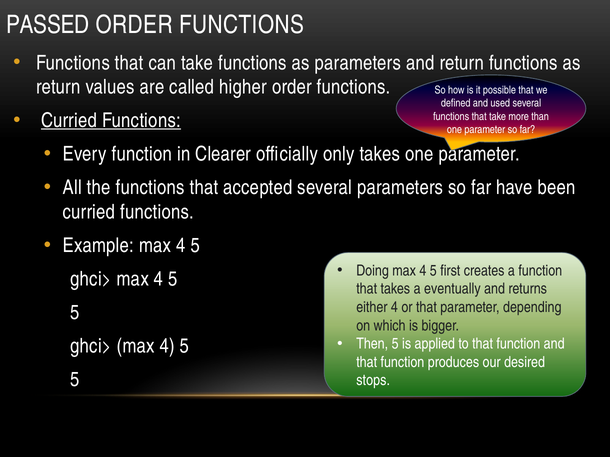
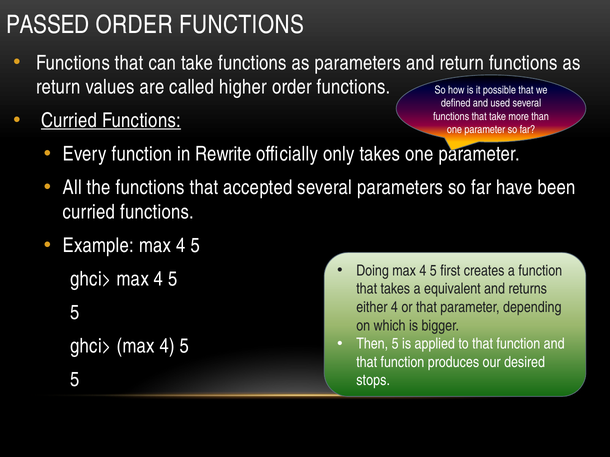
Clearer: Clearer -> Rewrite (223, 154)
eventually: eventually -> equivalent (452, 289)
